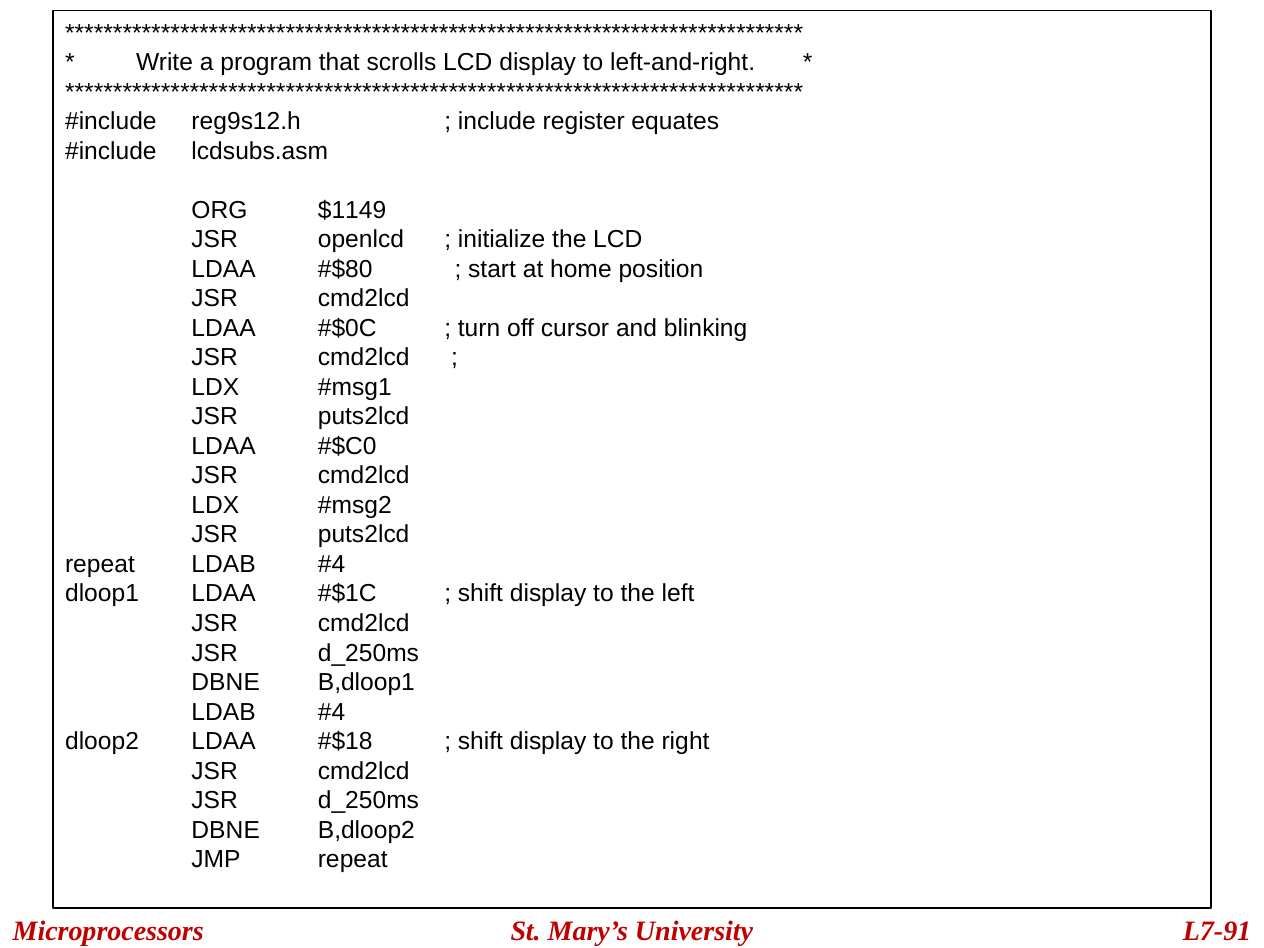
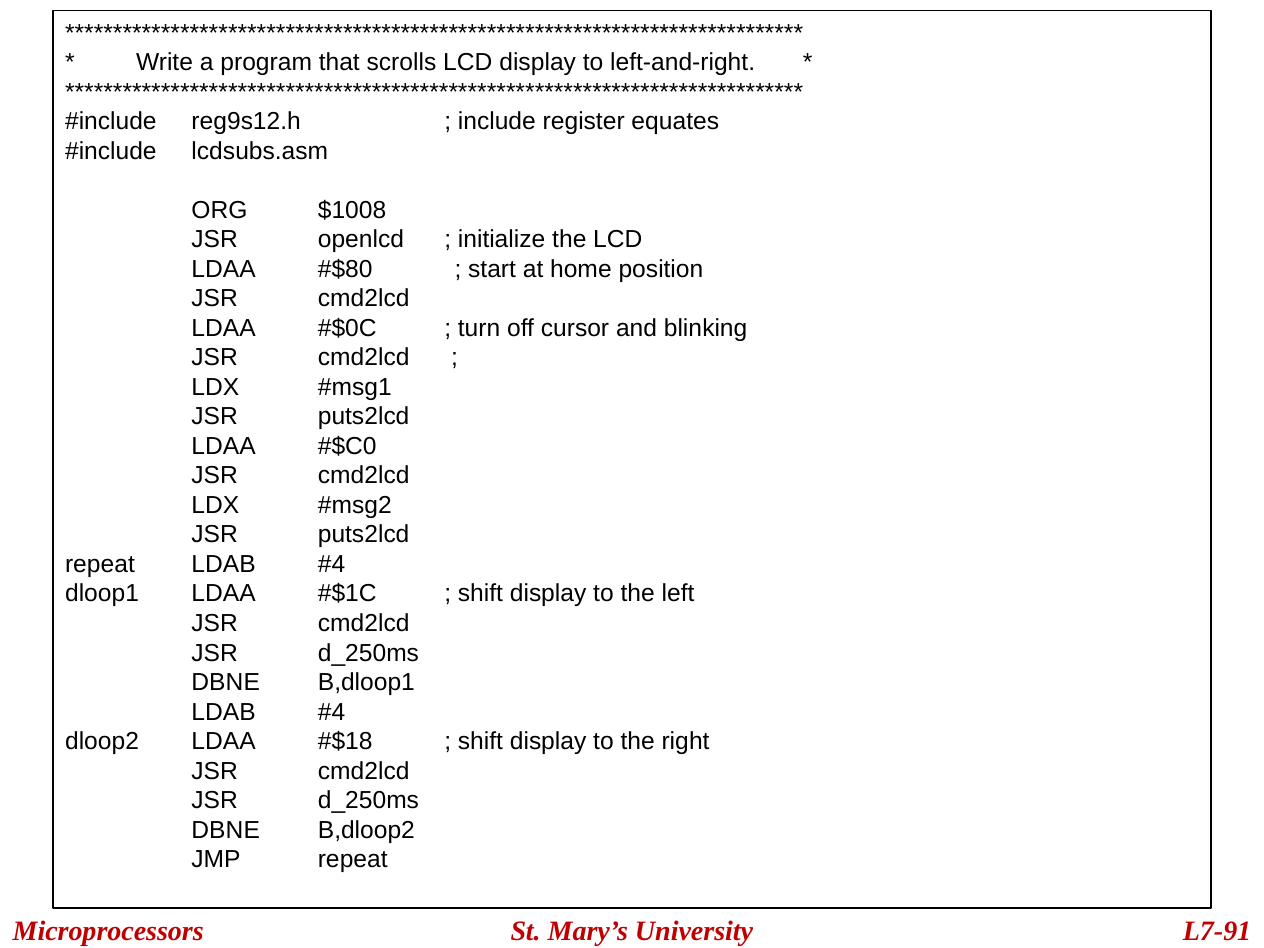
$1149: $1149 -> $1008 (352, 210)
